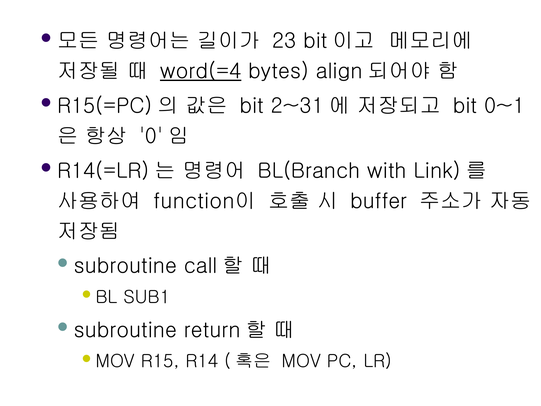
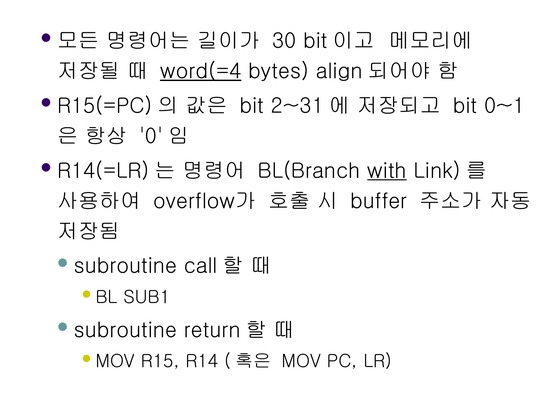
23: 23 -> 30 (284, 41)
with underline: none -> present (387, 171)
function이: function이 -> overflow가 (205, 201)
